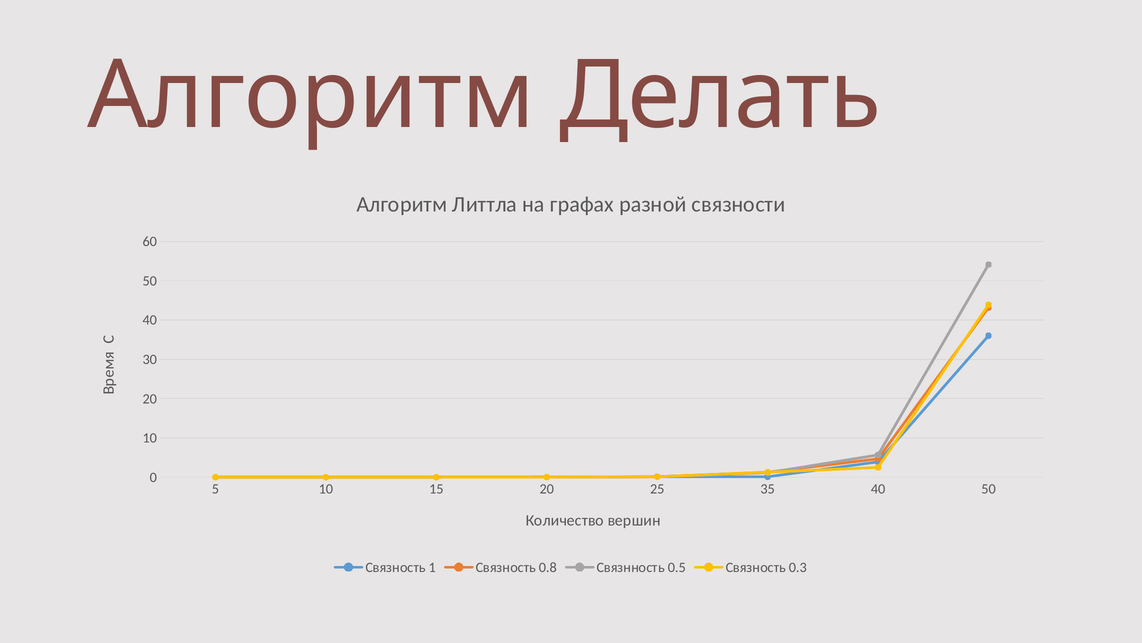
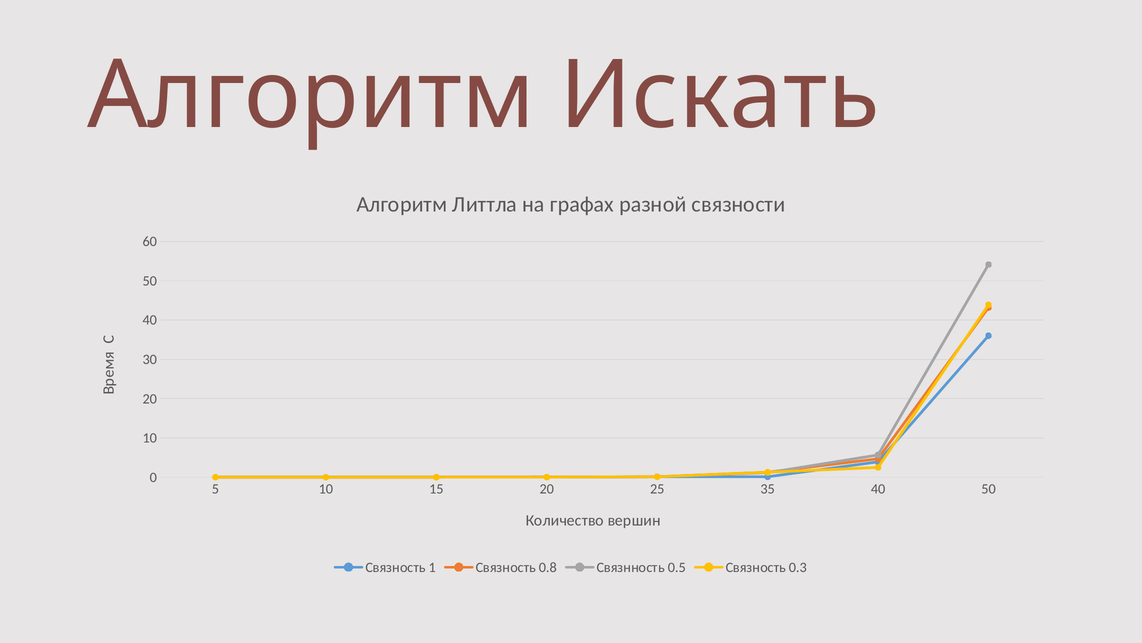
Делать: Делать -> Искать (720, 96)
